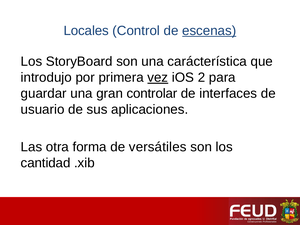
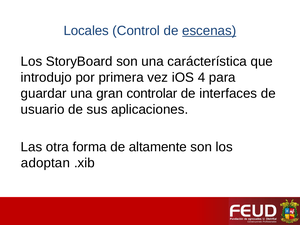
vez underline: present -> none (158, 78)
2: 2 -> 4 (201, 78)
versátiles: versátiles -> altamente (158, 147)
cantidad: cantidad -> adoptan (45, 163)
